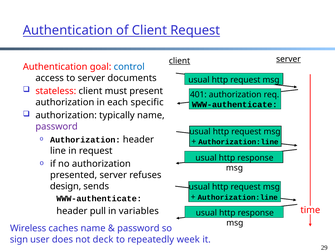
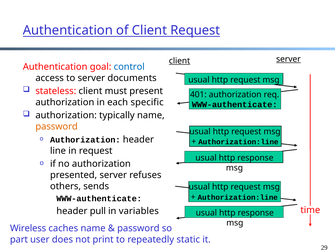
password colour: purple -> orange (57, 126)
design: design -> others (66, 186)
sign: sign -> part (19, 239)
deck: deck -> print (103, 239)
week: week -> static (188, 239)
